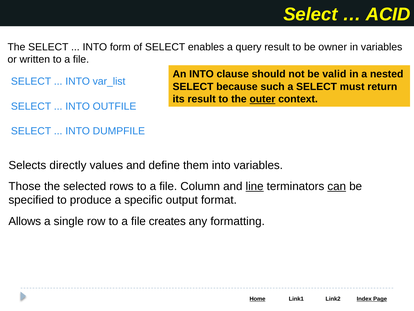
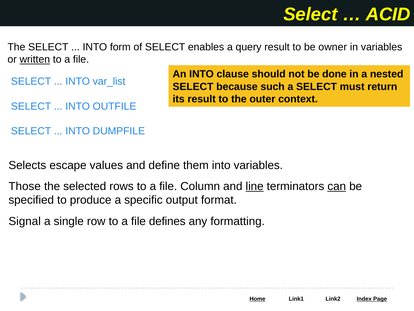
written underline: none -> present (35, 59)
valid: valid -> done (334, 74)
outer underline: present -> none (262, 99)
directly: directly -> escape (68, 165)
Allows: Allows -> Signal (25, 221)
creates: creates -> defines (167, 221)
